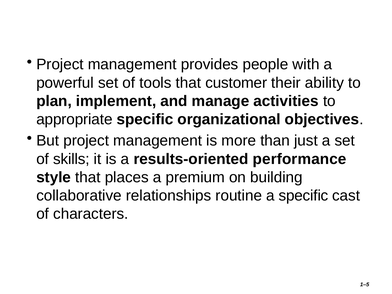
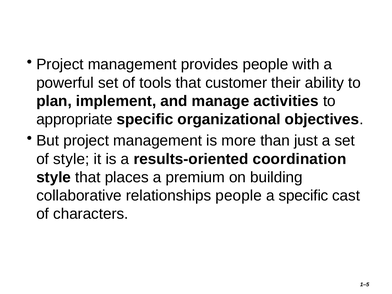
of skills: skills -> style (71, 159)
performance: performance -> coordination (300, 159)
relationships routine: routine -> people (239, 196)
